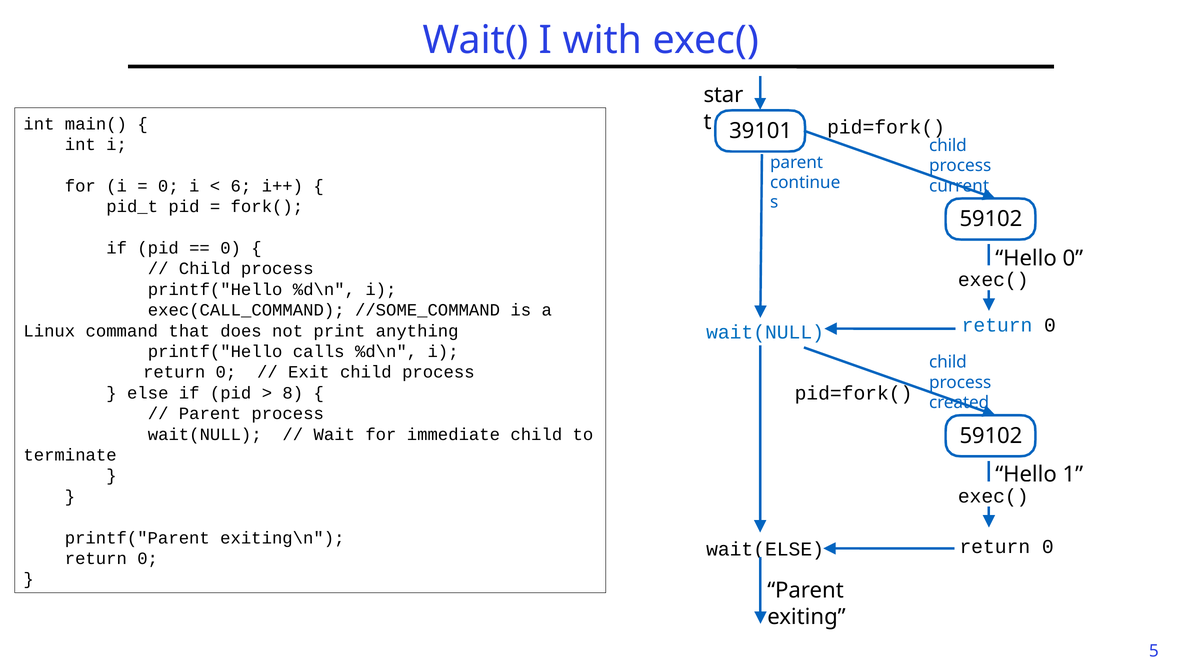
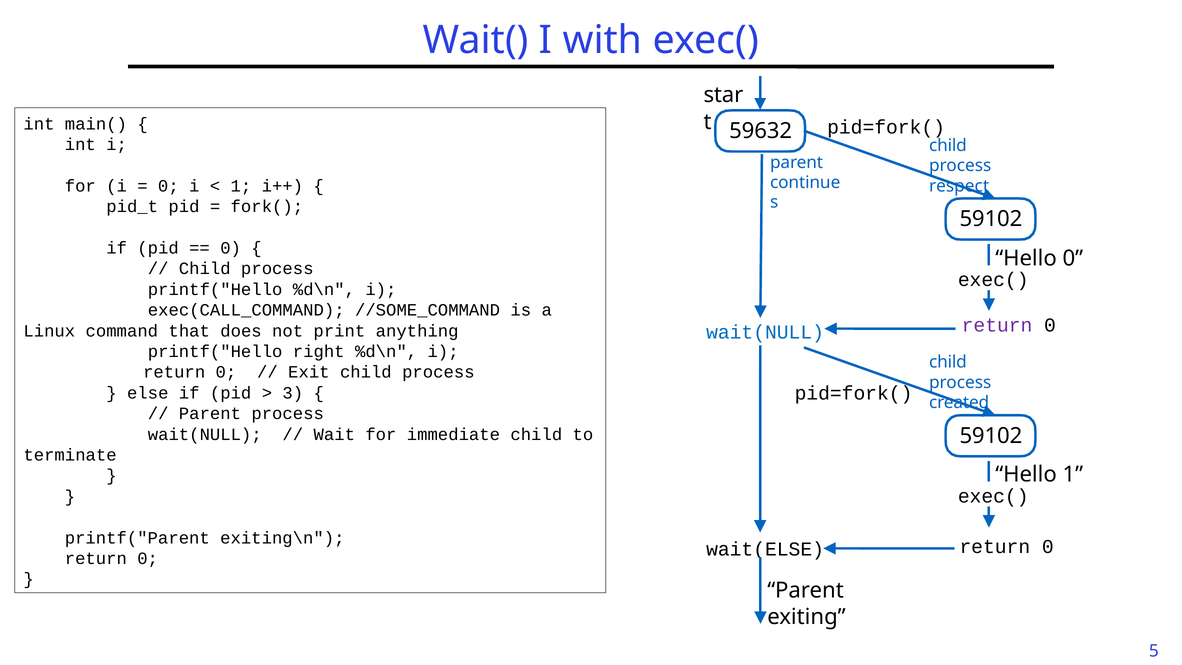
39101: 39101 -> 59632 (761, 131)
6: 6 -> 1 (241, 186)
current: current -> respect (959, 186)
return colour: blue -> purple (997, 325)
calls: calls -> right (319, 351)
8: 8 -> 3 (293, 393)
